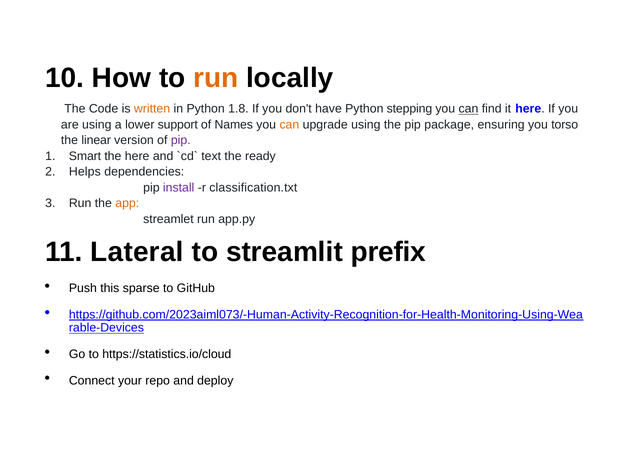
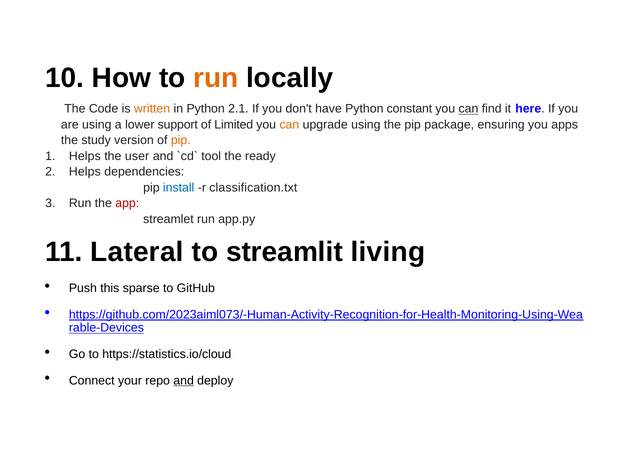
1.8: 1.8 -> 2.1 (238, 109)
stepping: stepping -> constant (409, 109)
Names: Names -> Limited (234, 125)
torso: torso -> apps (565, 125)
linear: linear -> study (96, 140)
pip colour: purple -> orange (181, 140)
Smart: Smart -> Helps (85, 156)
the here: here -> user (137, 156)
text: text -> tool (211, 156)
install colour: purple -> blue (179, 188)
app colour: orange -> red (127, 203)
prefix: prefix -> living (388, 252)
and underline: none -> present (184, 381)
